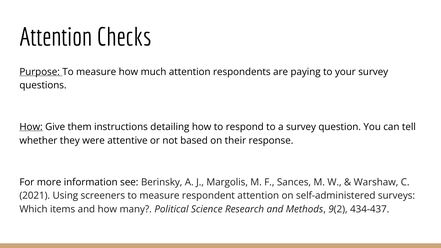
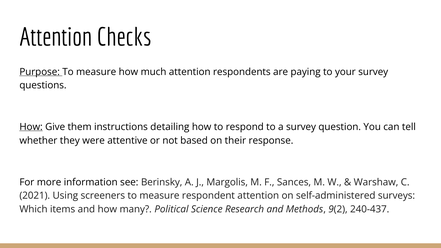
434-437: 434-437 -> 240-437 (370, 209)
